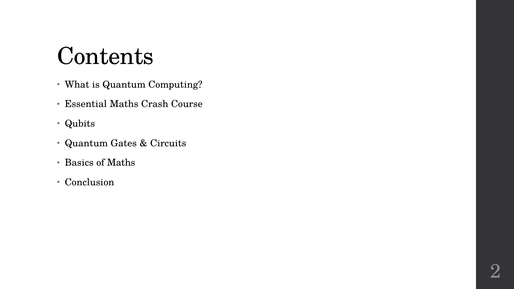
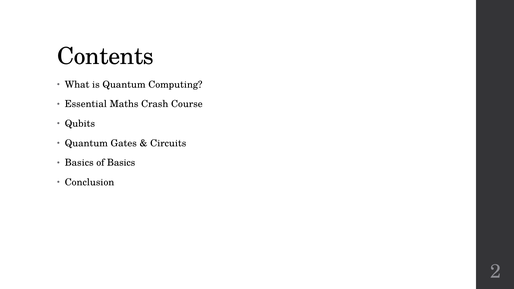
of Maths: Maths -> Basics (121, 163)
